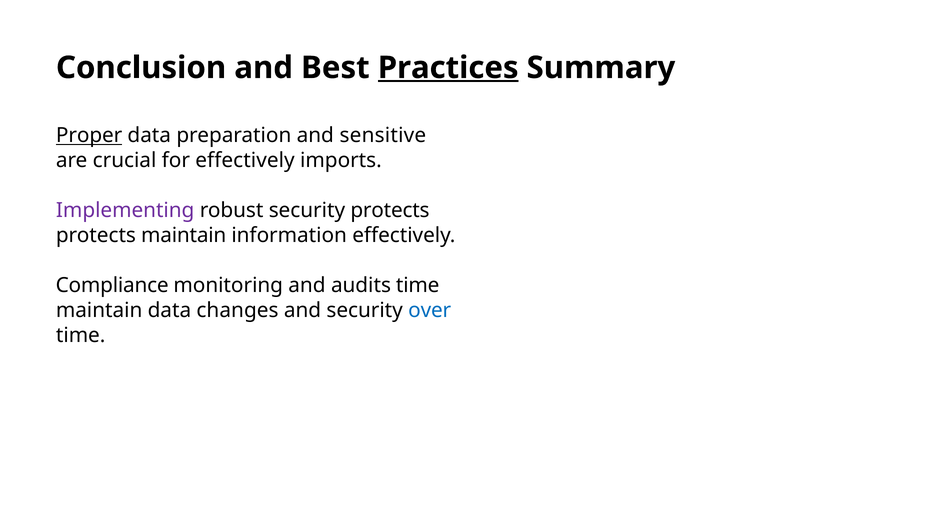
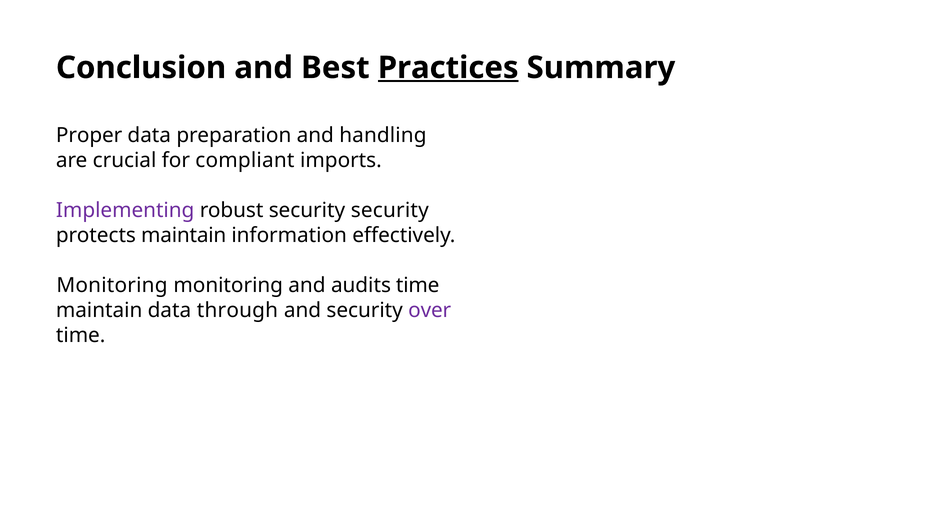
Proper underline: present -> none (89, 135)
sensitive: sensitive -> handling (383, 135)
for effectively: effectively -> compliant (245, 160)
security protects: protects -> security (390, 210)
Compliance: Compliance -> Monitoring (112, 285)
changes: changes -> through (237, 310)
over colour: blue -> purple (430, 310)
